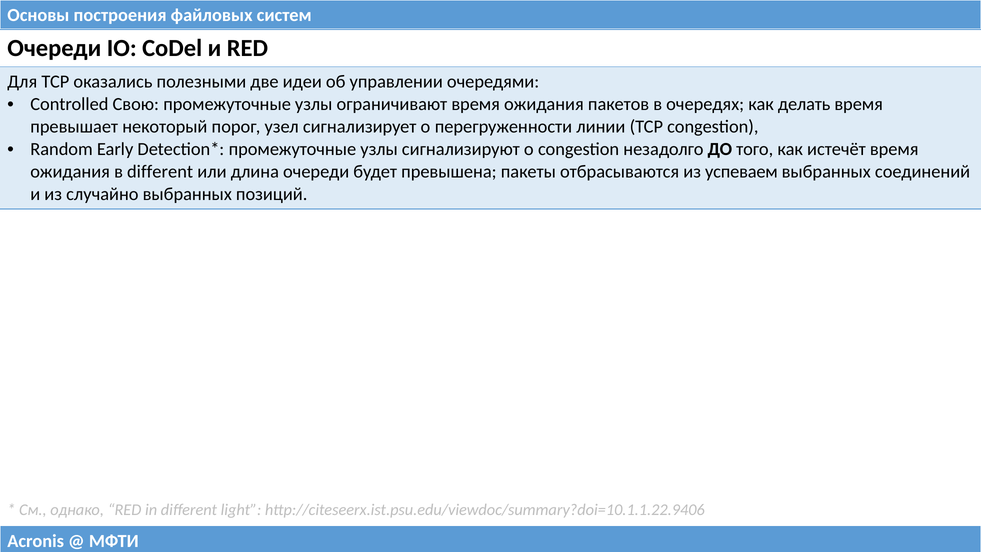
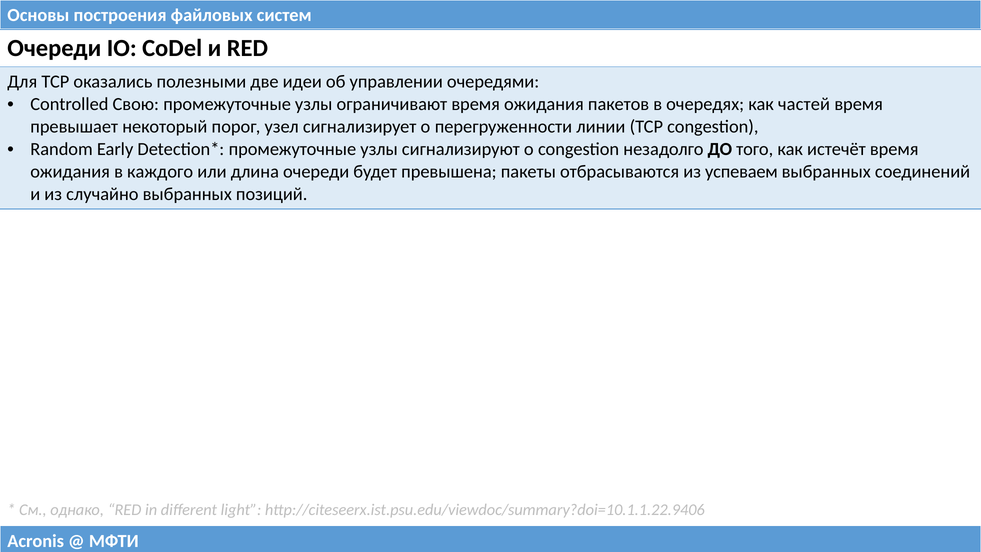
делать: делать -> частей (804, 104)
в different: different -> каждого (160, 172)
